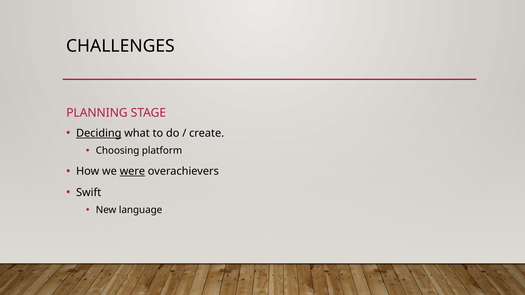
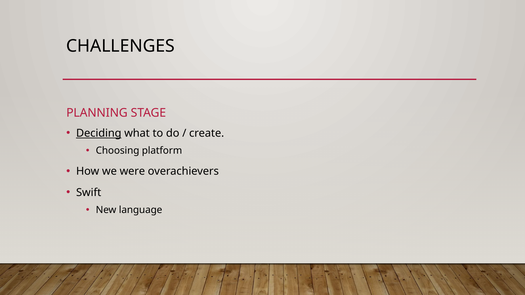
were underline: present -> none (132, 172)
